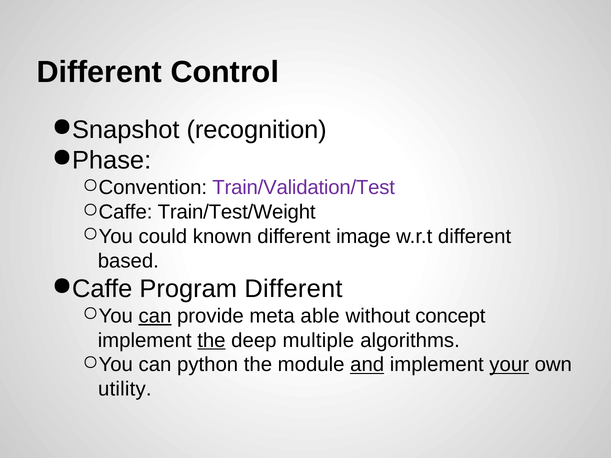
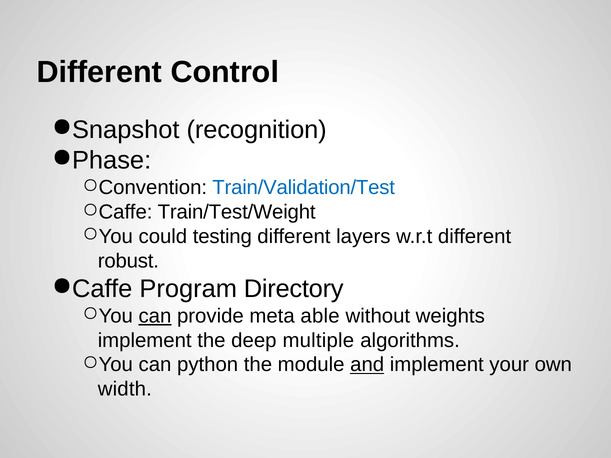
Train/Validation/Test colour: purple -> blue (304, 188)
known: known -> testing (222, 237)
image: image -> layers (363, 237)
based: based -> robust (128, 261)
Program Different: Different -> Directory (294, 289)
concept: concept -> weights (450, 316)
the underline: present -> none (211, 341)
your underline: present -> none (509, 365)
utility: utility -> width (125, 389)
